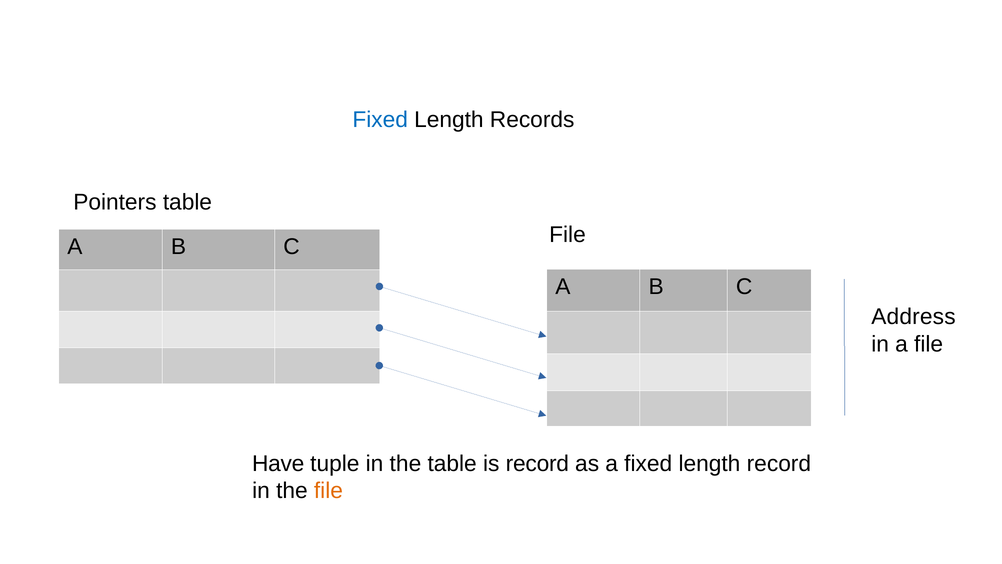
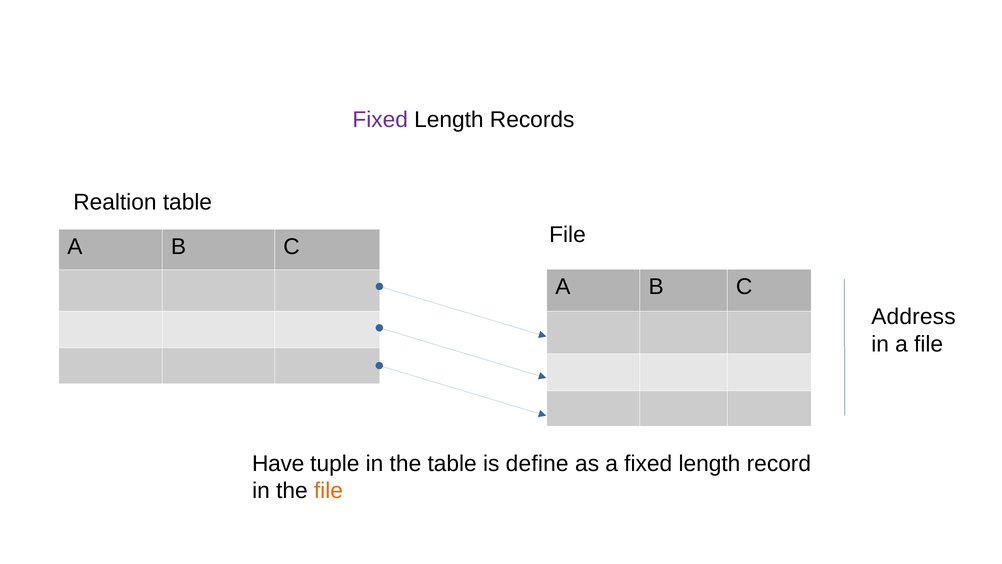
Fixed colour: blue -> purple (380, 120)
Pointers: Pointers -> Realtion (115, 202)
is record: record -> define (537, 463)
